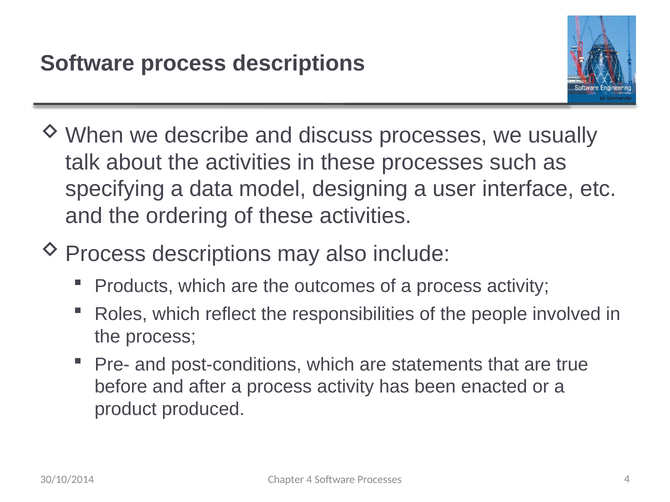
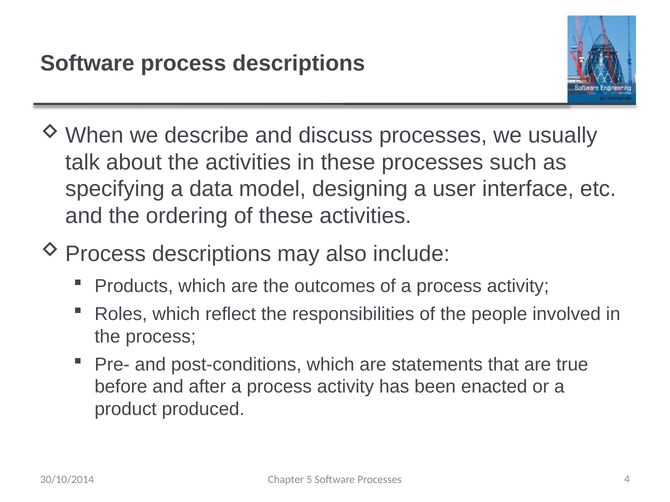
Chapter 4: 4 -> 5 (309, 480)
